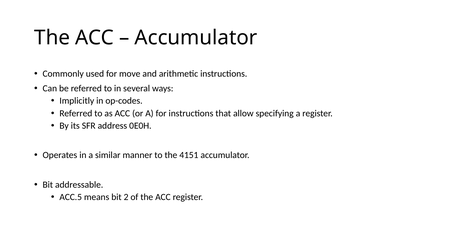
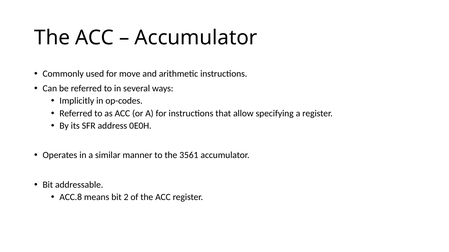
4151: 4151 -> 3561 (189, 156)
ACC.5: ACC.5 -> ACC.8 (71, 198)
